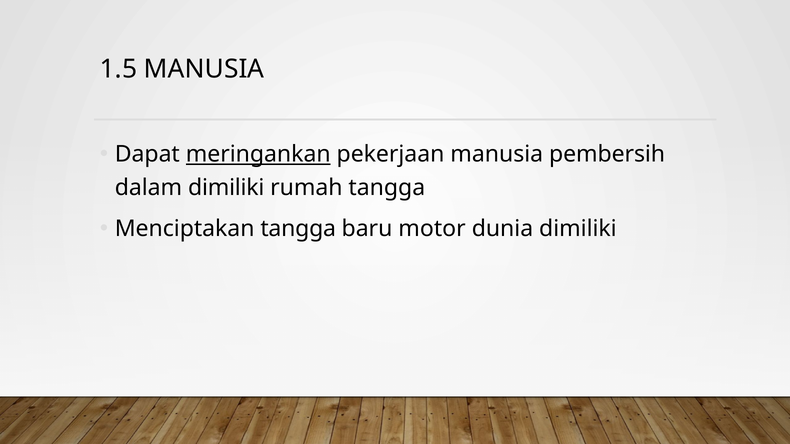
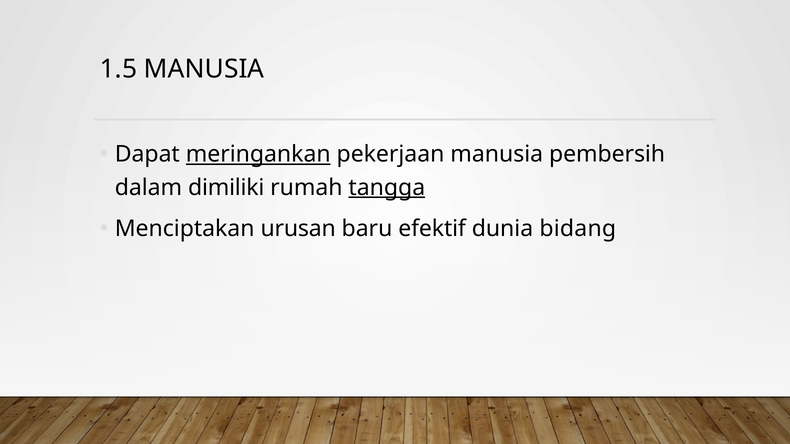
tangga underline: none -> present (387, 188)
Menciptakan tangga: tangga -> urusan (298, 229)
motor: motor -> efektif (432, 229)
dunia dimiliki: dimiliki -> bidang (578, 229)
